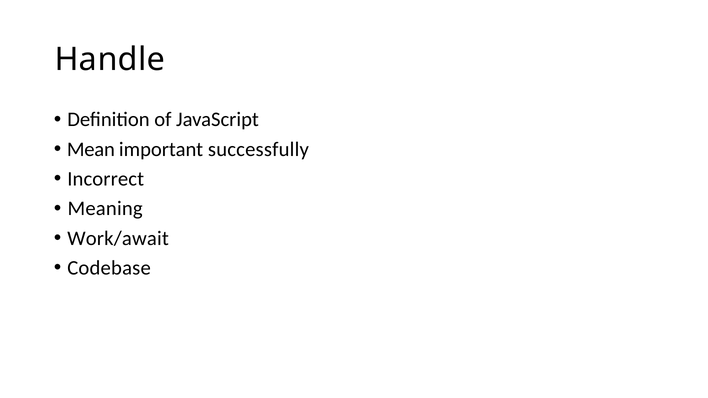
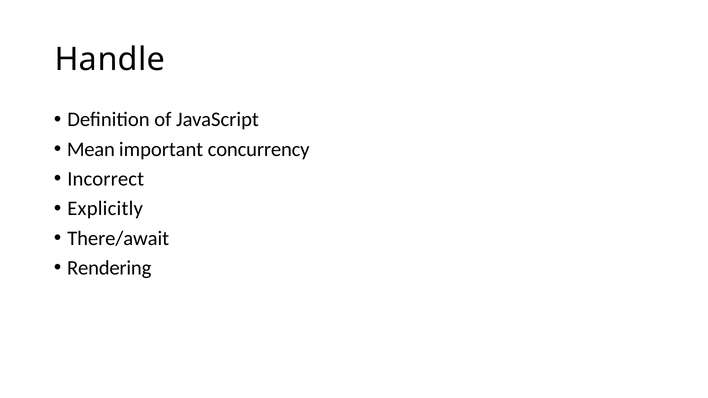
successfully: successfully -> concurrency (259, 149)
Meaning: Meaning -> Explicitly (105, 209)
Work/await: Work/await -> There/await (118, 238)
Codebase: Codebase -> Rendering (109, 268)
